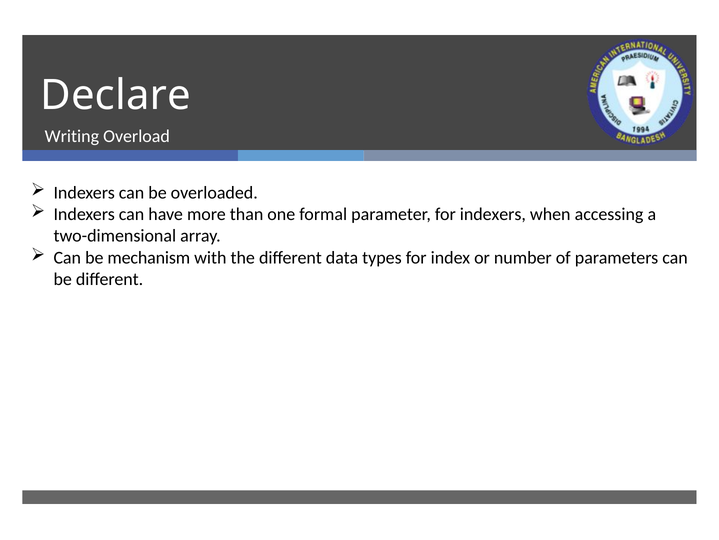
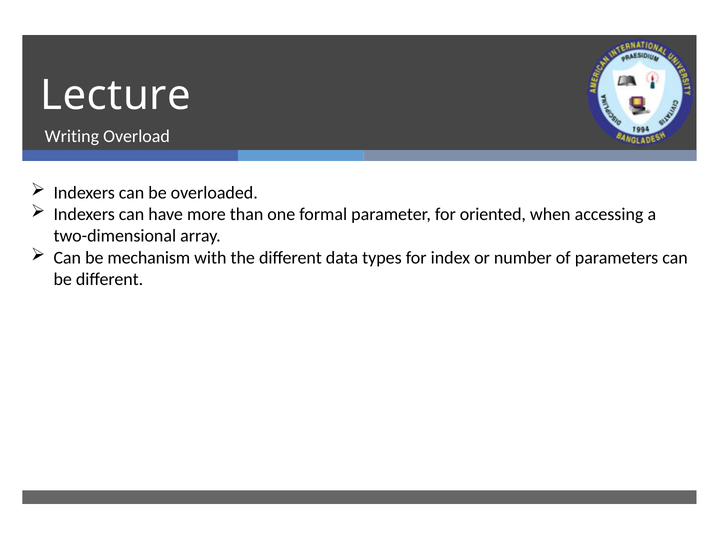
Declare: Declare -> Lecture (116, 95)
for indexers: indexers -> oriented (493, 214)
